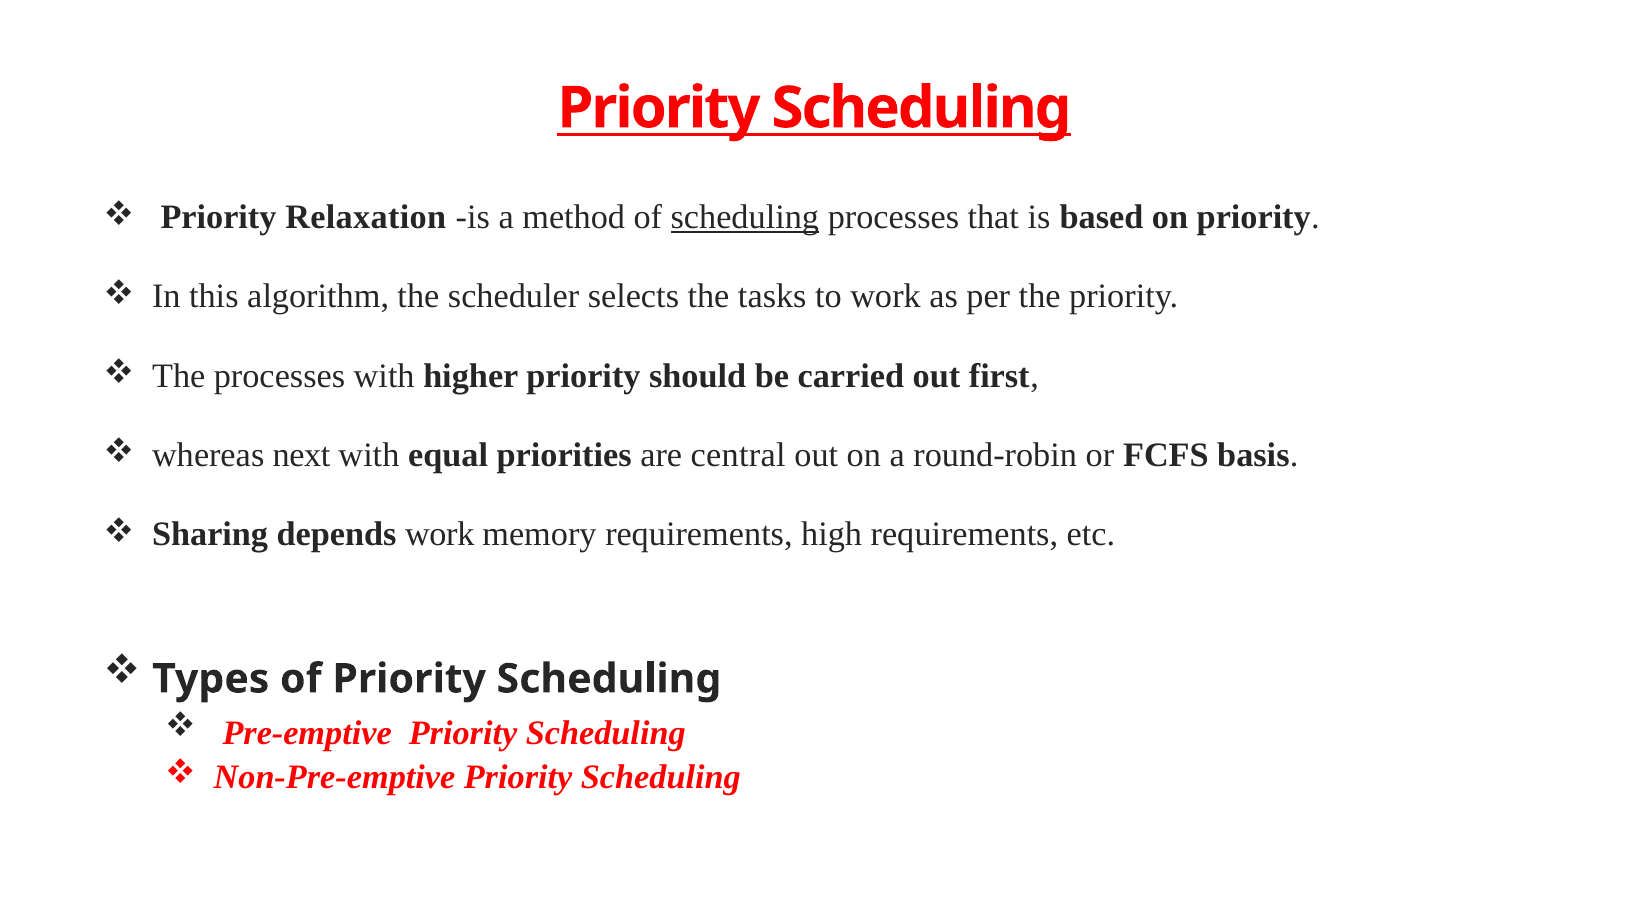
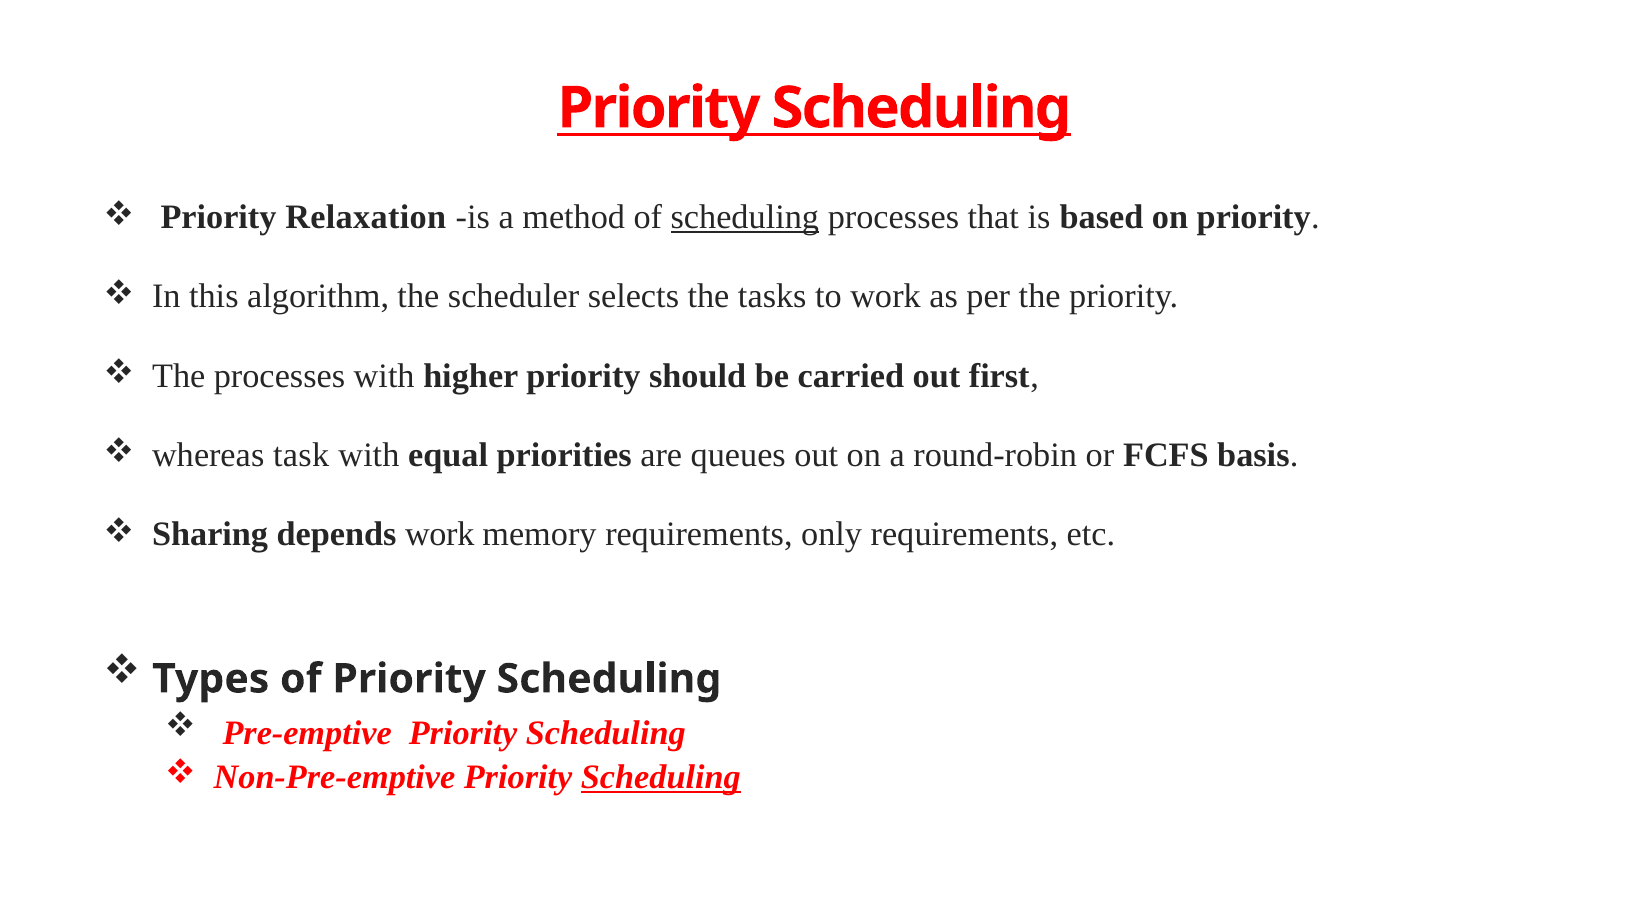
next: next -> task (301, 455)
central: central -> queues (738, 455)
high: high -> only (832, 534)
Scheduling underline: none -> present (661, 777)
